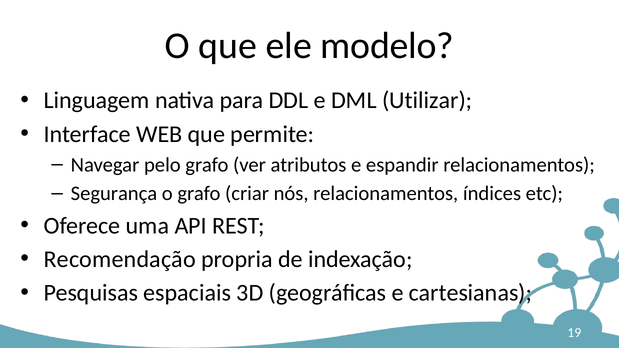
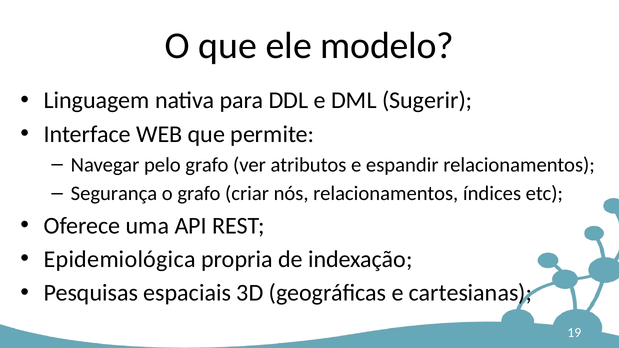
Utilizar: Utilizar -> Sugerir (427, 100)
Recomendação: Recomendação -> Epidemiológica (120, 259)
